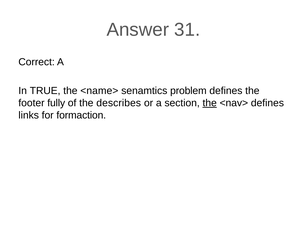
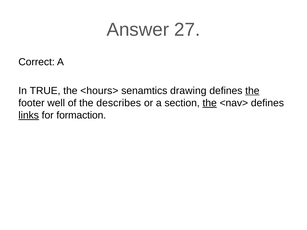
31: 31 -> 27 (187, 30)
<name>: <name> -> <hours> (99, 91)
problem: problem -> drawing (188, 91)
the underline: none -> present (252, 91)
fully: fully -> well (56, 103)
links underline: none -> present (29, 115)
